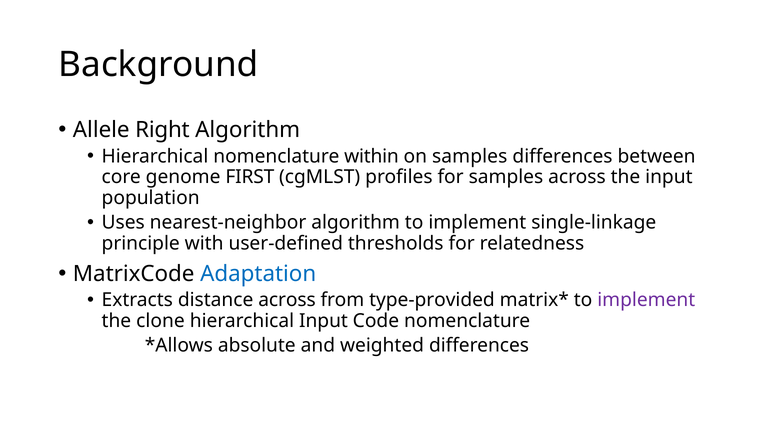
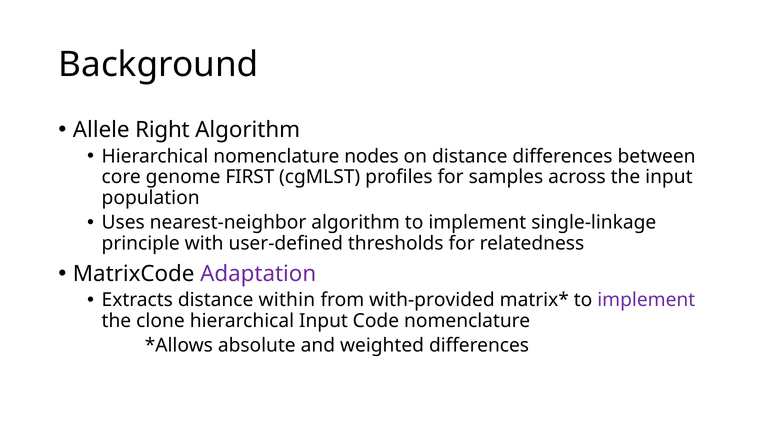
within: within -> nodes (372, 156)
on samples: samples -> distance (470, 156)
Adaptation colour: blue -> purple (258, 273)
distance across: across -> within (287, 300)
type-provided: type-provided -> with-provided (432, 300)
